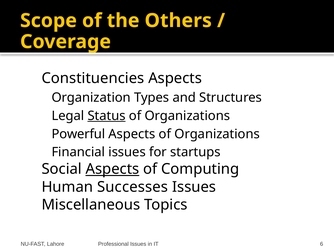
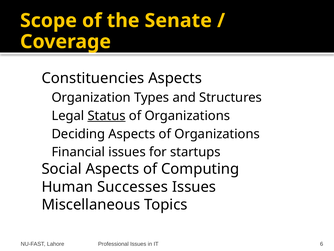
Others: Others -> Senate (178, 21)
Powerful: Powerful -> Deciding (78, 134)
Aspects underline: present -> none (112, 169)
